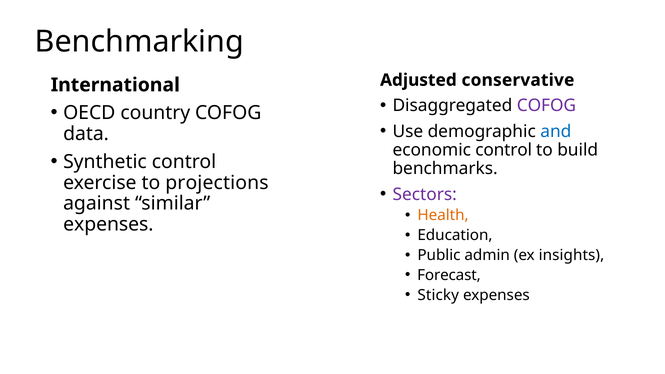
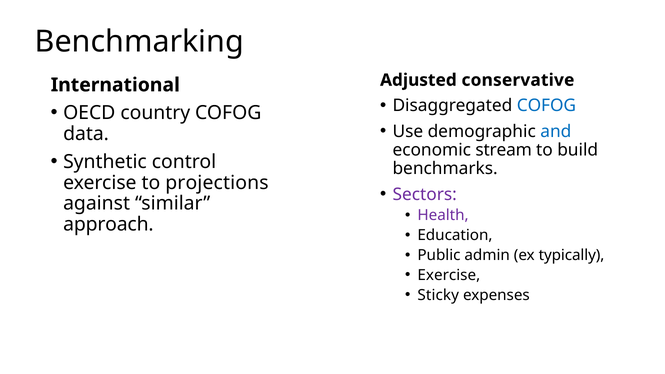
COFOG colour: purple -> blue (546, 106)
economic control: control -> stream (504, 150)
Health colour: orange -> purple (443, 215)
expenses: expenses -> approach (108, 225)
insights: insights -> typically (572, 255)
Forecast: Forecast -> Exercise (449, 275)
